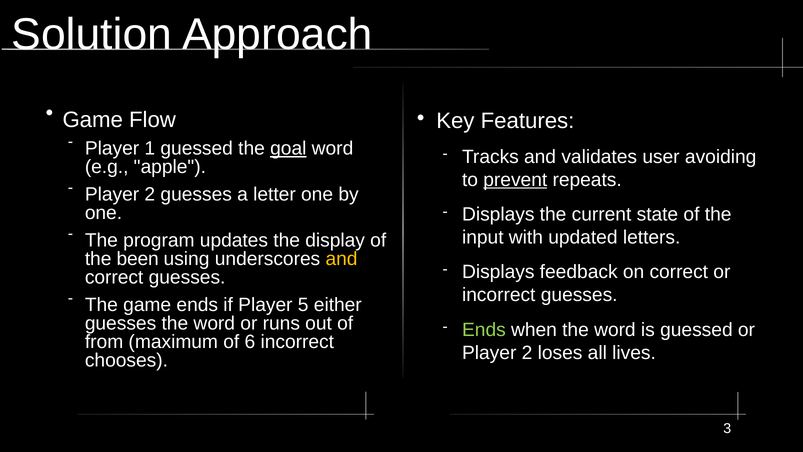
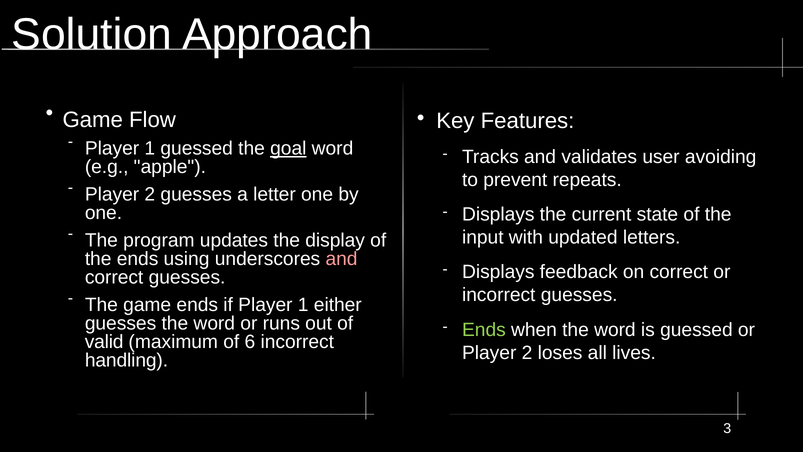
prevent underline: present -> none (515, 180)
the been: been -> ends (138, 259)
and colour: yellow -> pink (342, 259)
if Player 5: 5 -> 1 (303, 305)
from: from -> valid (104, 342)
chooses: chooses -> handling (126, 360)
